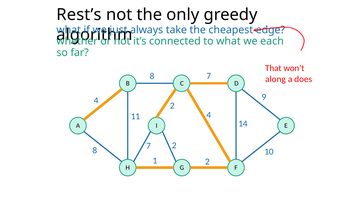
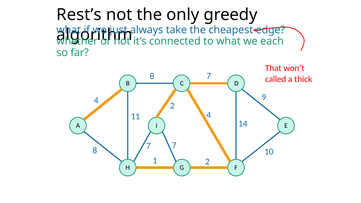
along: along -> called (276, 79)
does: does -> thick (303, 79)
7 2: 2 -> 7 (174, 146)
